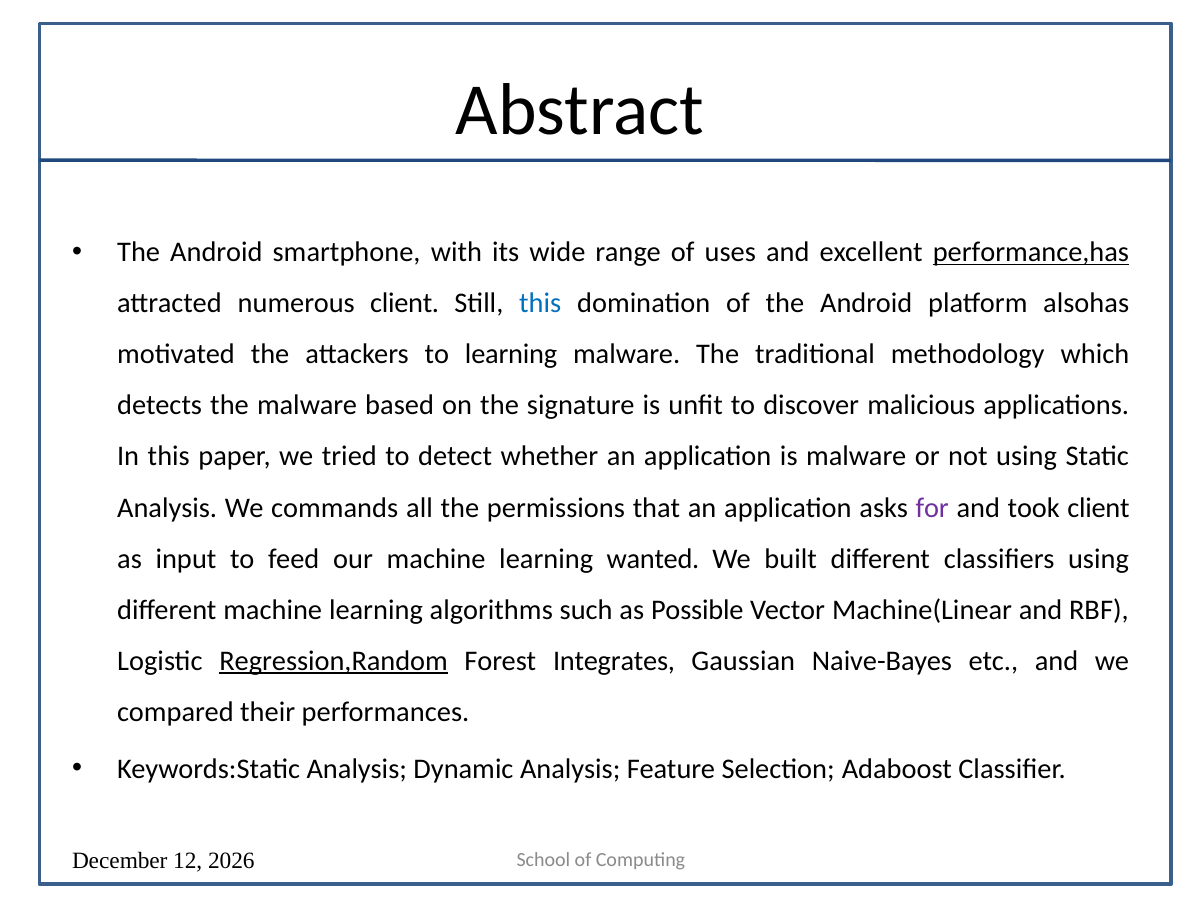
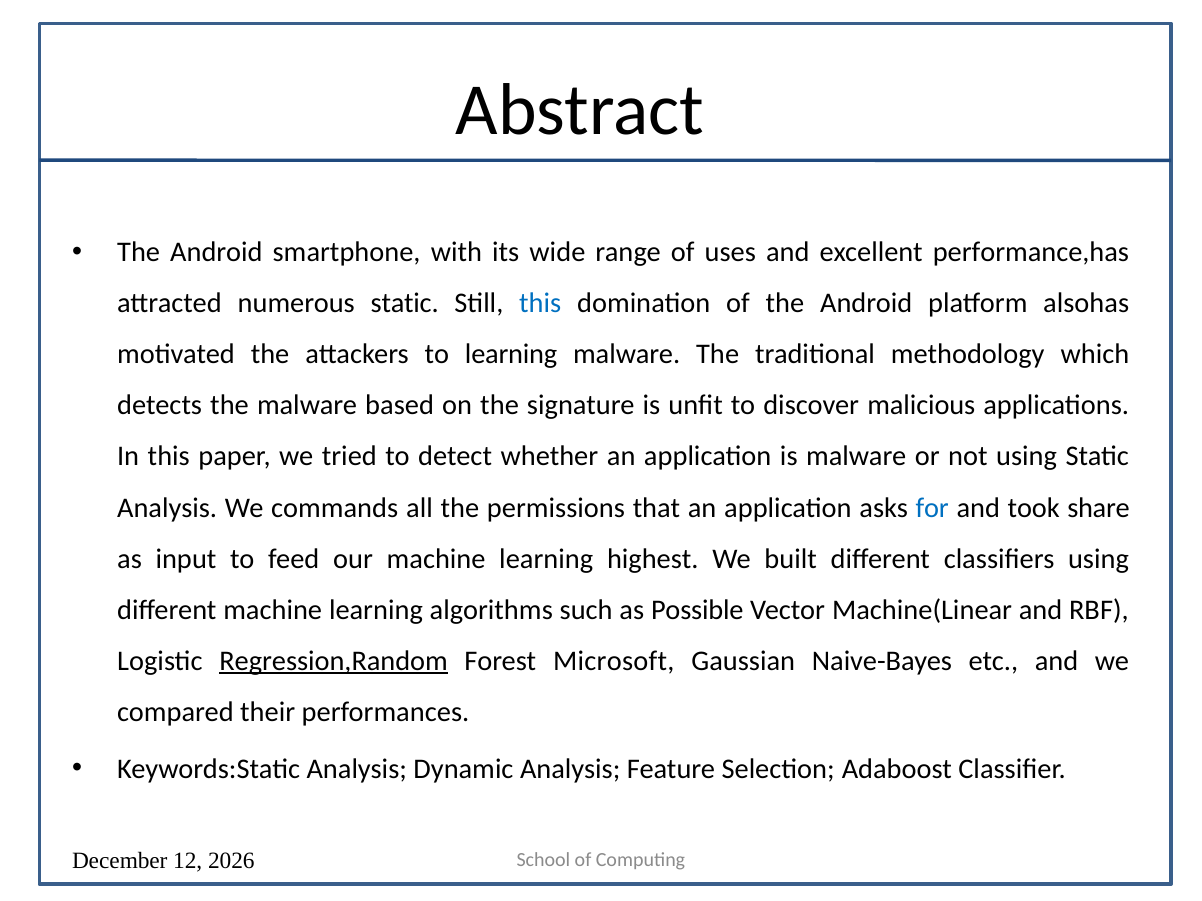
performance,has underline: present -> none (1031, 252)
numerous client: client -> static (405, 304)
for colour: purple -> blue (932, 508)
took client: client -> share (1098, 508)
wanted: wanted -> highest (653, 559)
Integrates: Integrates -> Microsoft (614, 661)
